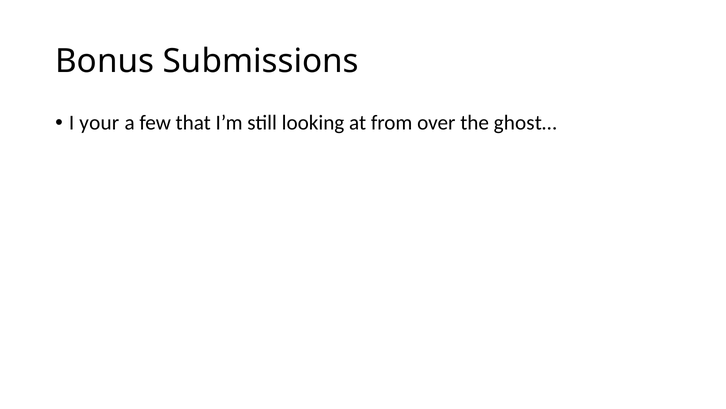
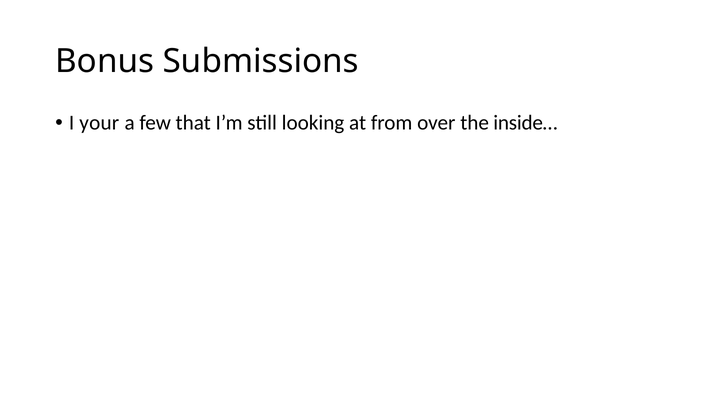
ghost…: ghost… -> inside… (525, 123)
